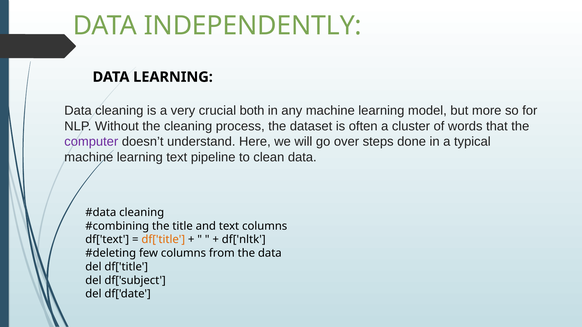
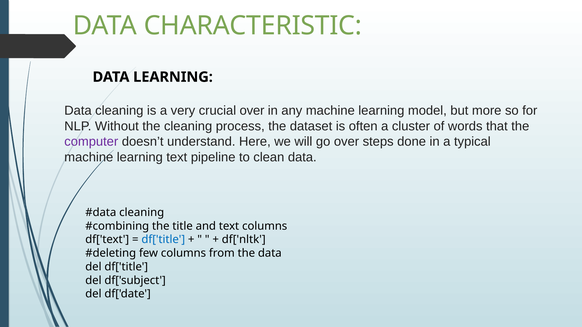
INDEPENDENTLY: INDEPENDENTLY -> CHARACTERISTIC (253, 26)
crucial both: both -> over (252, 111)
df['title colour: orange -> blue (163, 240)
